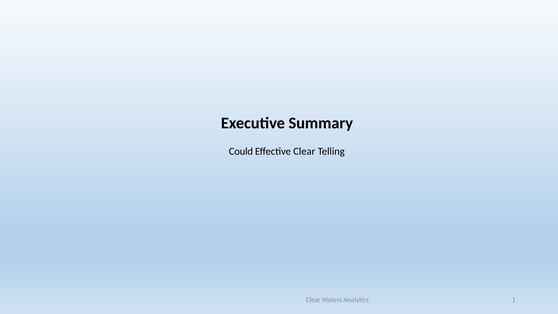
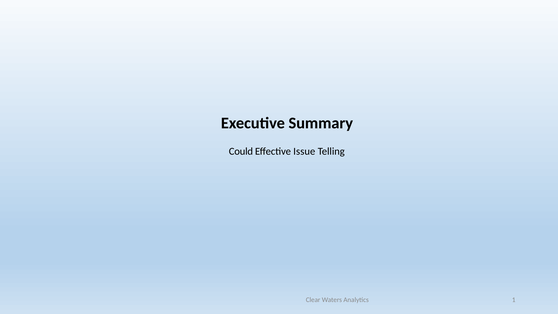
Effective Clear: Clear -> Issue (304, 151)
